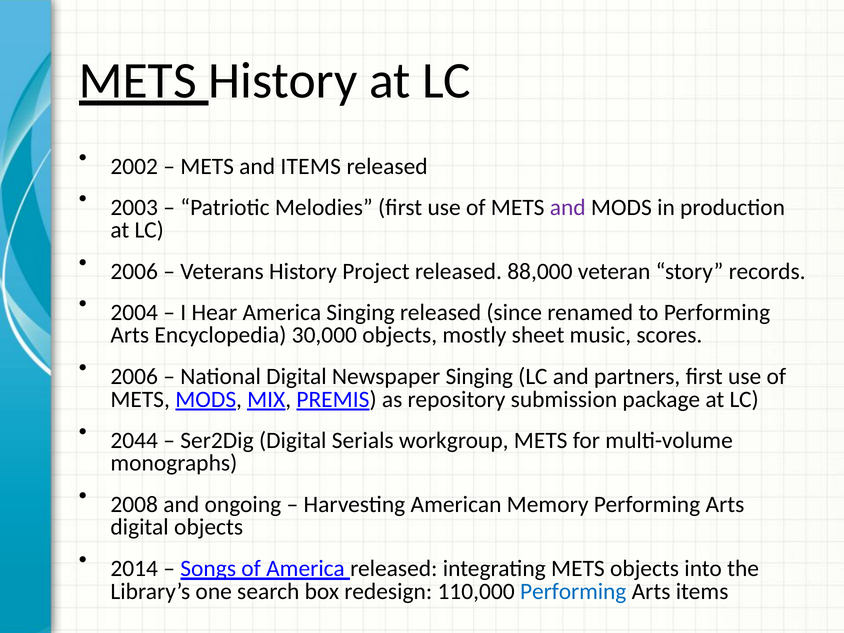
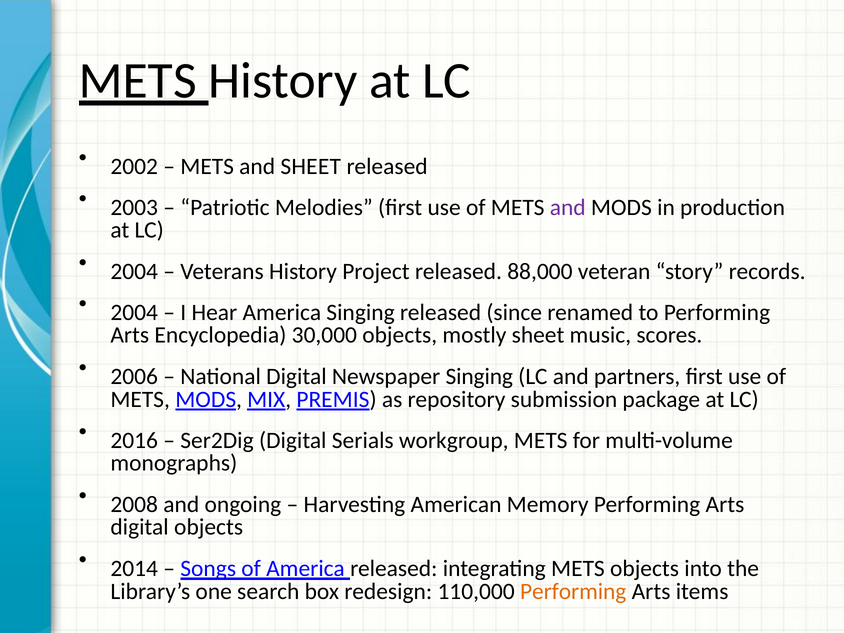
and ITEMS: ITEMS -> SHEET (311, 166)
2006: 2006 -> 2004 (134, 271)
2044: 2044 -> 2016 (134, 441)
Performing colour: blue -> orange (573, 591)
